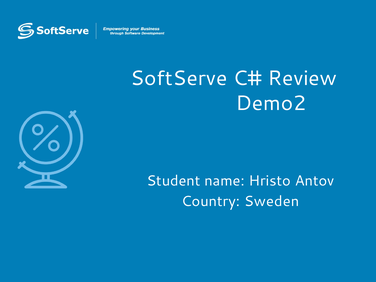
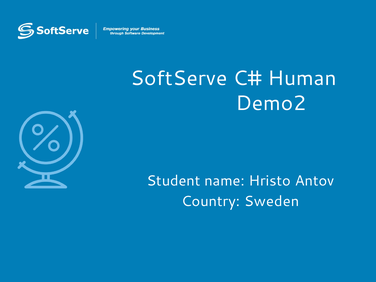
Review: Review -> Human (302, 78)
